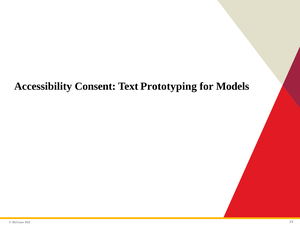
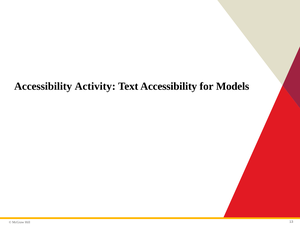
Consent: Consent -> Activity (95, 86)
Text Prototyping: Prototyping -> Accessibility (169, 86)
